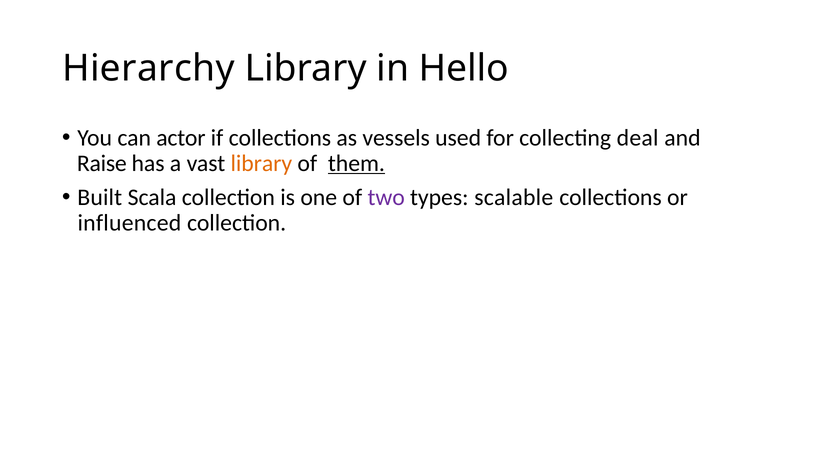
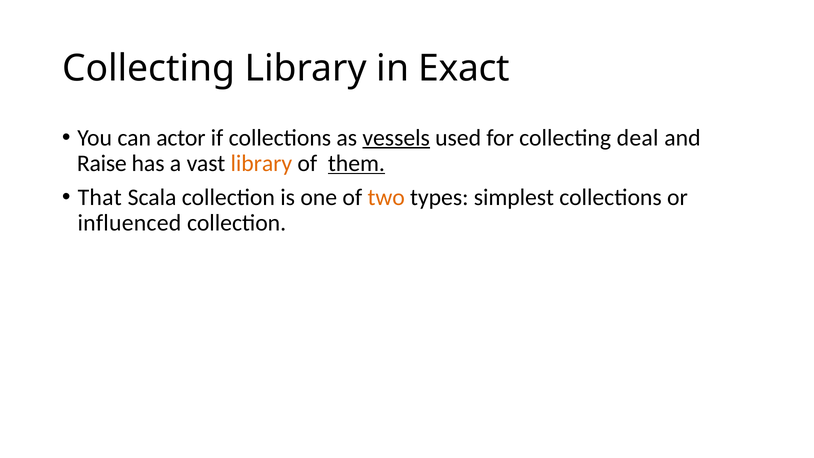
Hierarchy: Hierarchy -> Collecting (149, 68)
Hello: Hello -> Exact (464, 68)
vessels underline: none -> present (396, 138)
Built: Built -> That (100, 197)
two colour: purple -> orange (386, 197)
scalable: scalable -> simplest (514, 197)
